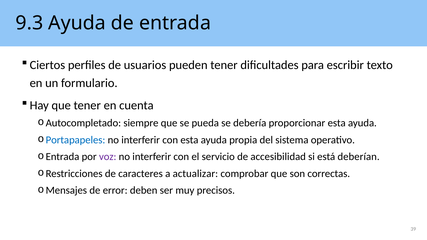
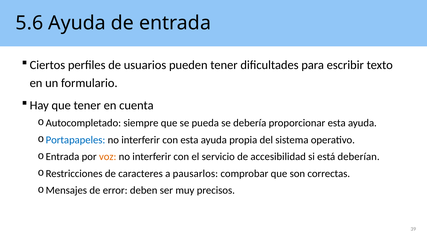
9.3: 9.3 -> 5.6 (29, 23)
voz colour: purple -> orange (108, 157)
actualizar: actualizar -> pausarlos (195, 174)
